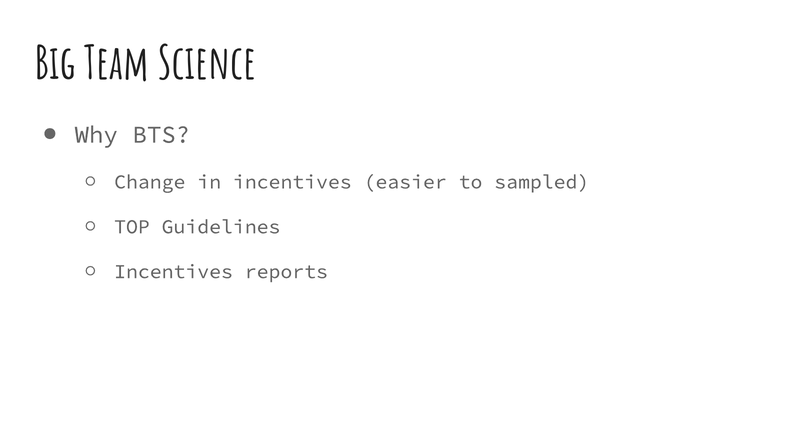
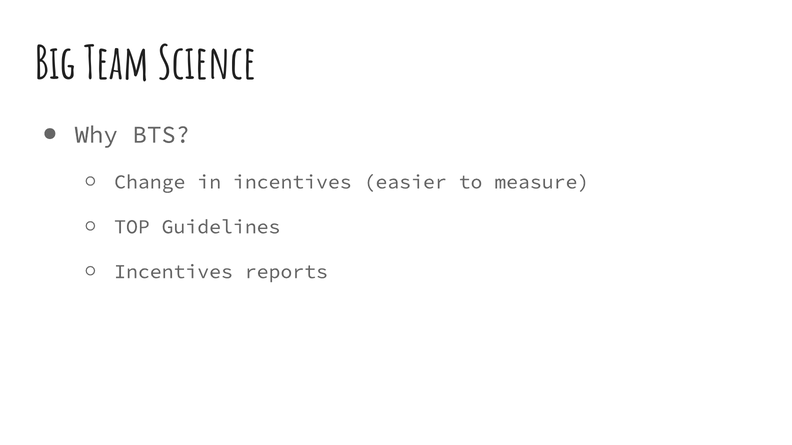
sampled: sampled -> measure (542, 182)
